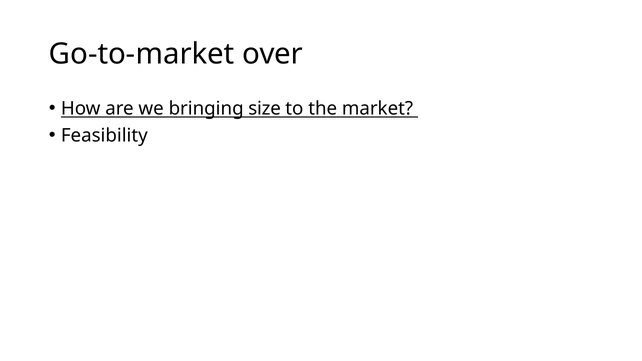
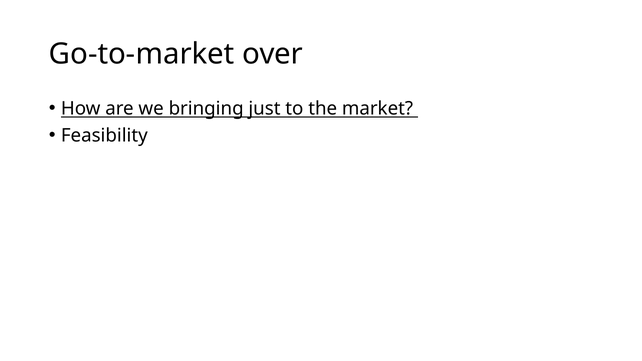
size: size -> just (264, 109)
